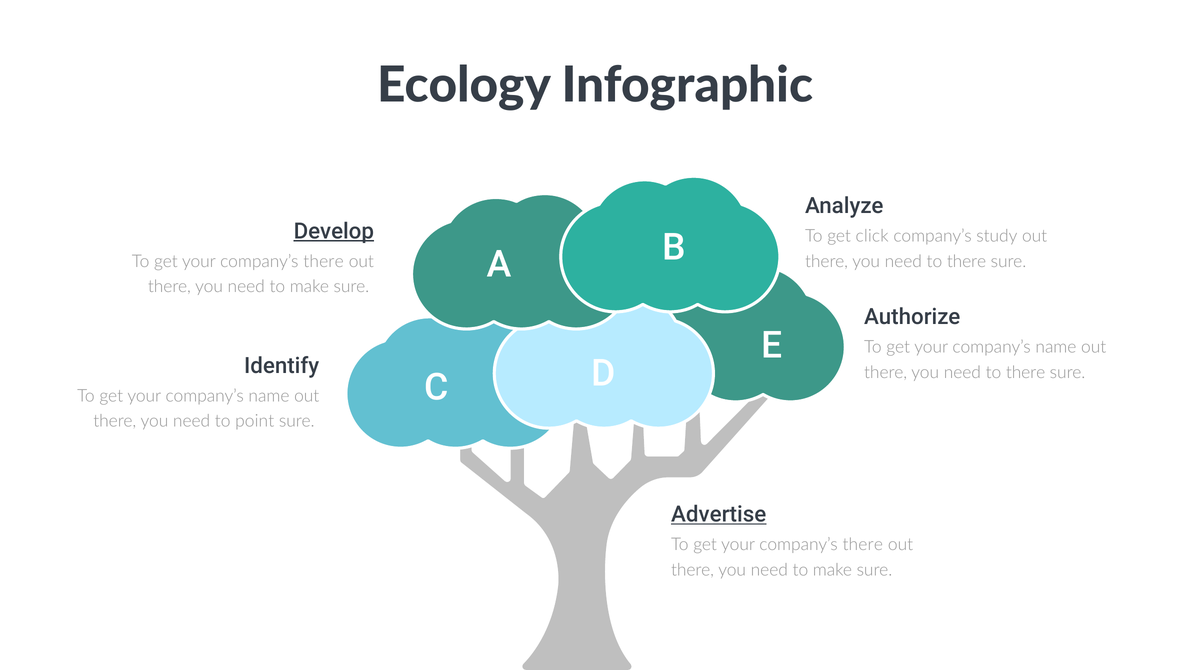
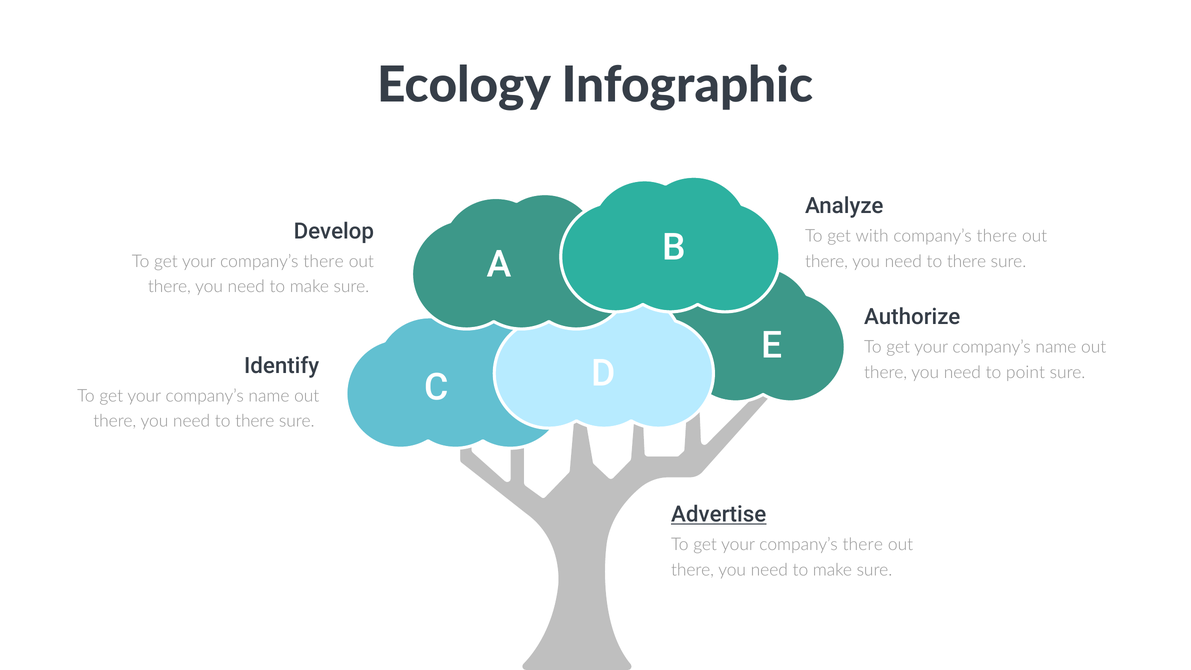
Develop underline: present -> none (334, 231)
click: click -> with (872, 236)
study: study -> there (997, 236)
there: there -> point (1025, 372)
point: point -> there (255, 421)
